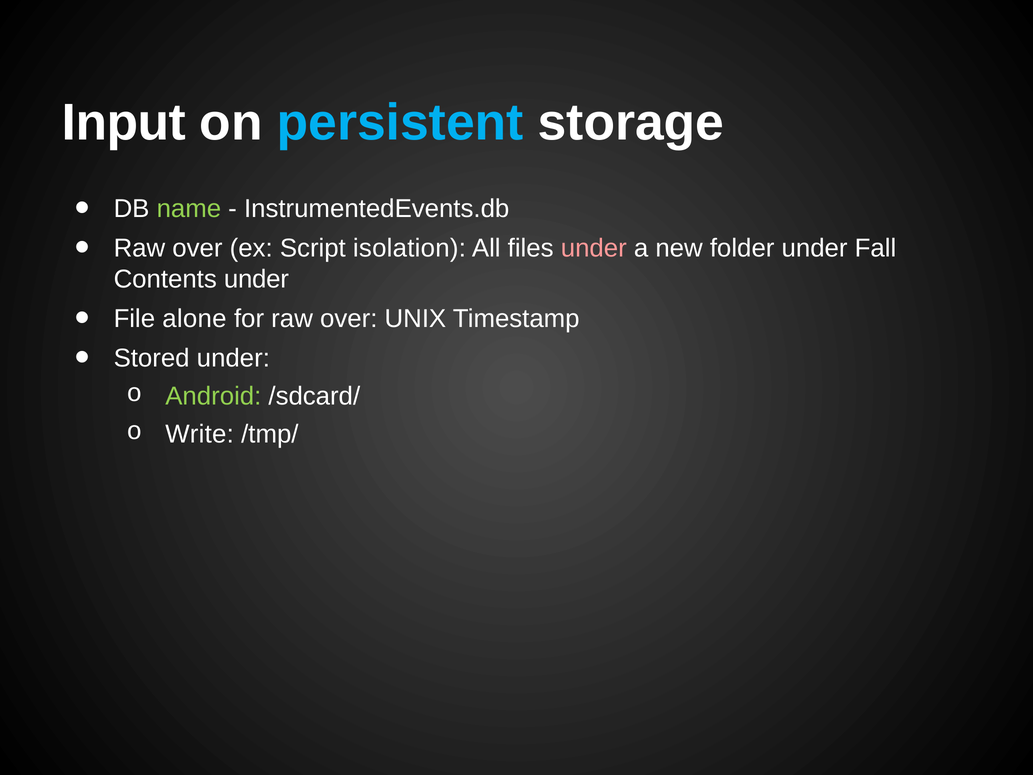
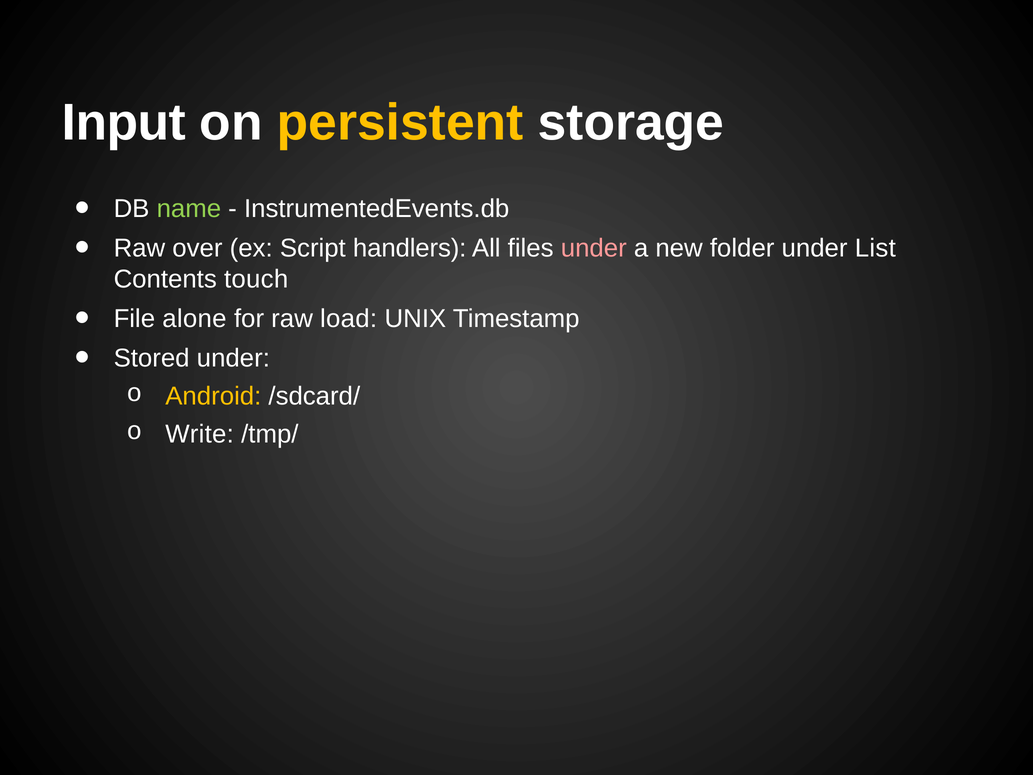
persistent colour: light blue -> yellow (400, 122)
isolation: isolation -> handlers (410, 248)
Fall: Fall -> List (875, 248)
Contents under: under -> touch (256, 279)
for raw over: over -> load (349, 319)
Android colour: light green -> yellow (213, 396)
